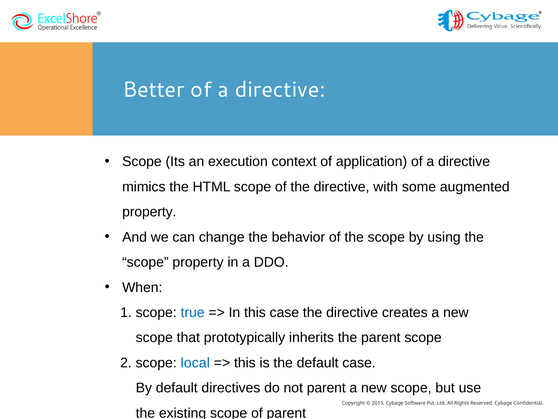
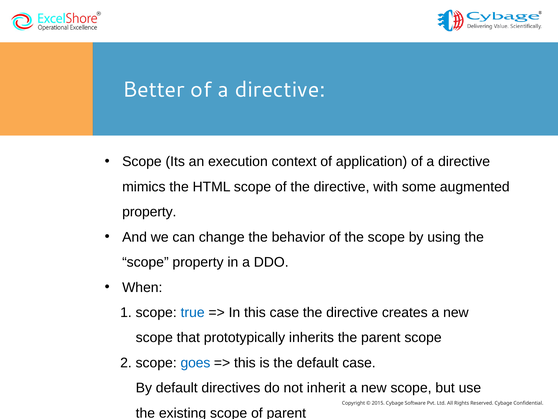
local: local -> goes (195, 362)
not parent: parent -> inherit (326, 388)
